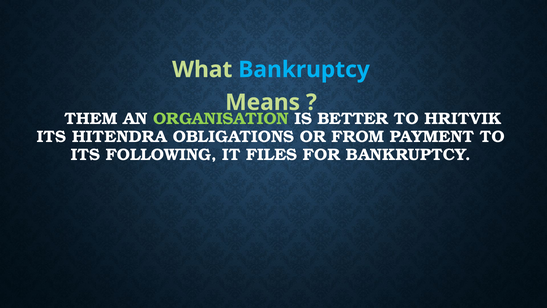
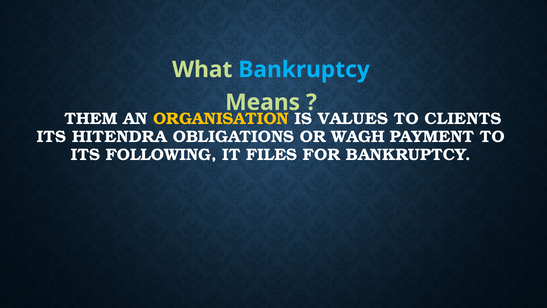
ORGANISATION colour: light green -> yellow (221, 118)
BETTER: BETTER -> VALUES (353, 118)
HRITVIK: HRITVIK -> CLIENTS (463, 118)
FROM: FROM -> WAGH (358, 137)
